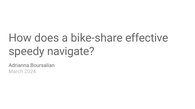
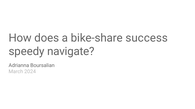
effective: effective -> success (147, 38)
